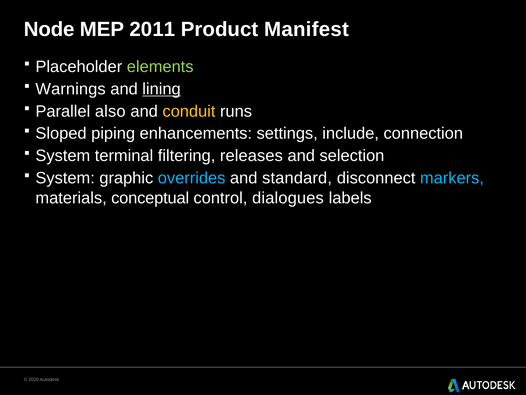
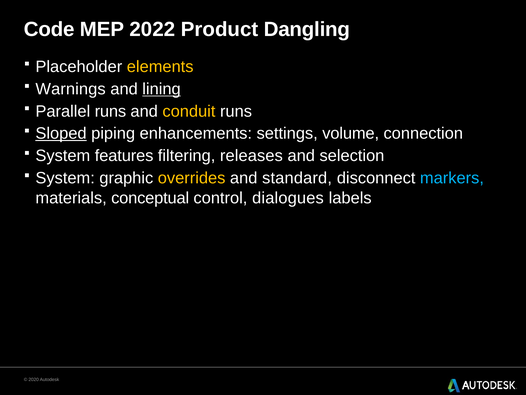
Node: Node -> Code (49, 29)
2011: 2011 -> 2022 (152, 29)
Manifest: Manifest -> Dangling (307, 29)
elements colour: light green -> yellow (160, 67)
Parallel also: also -> runs (110, 111)
Sloped underline: none -> present (61, 133)
include: include -> volume (351, 133)
terminal: terminal -> features (124, 156)
overrides colour: light blue -> yellow (192, 178)
